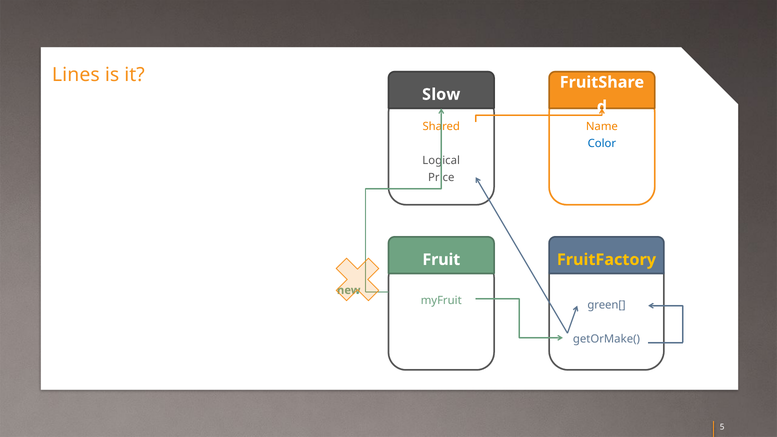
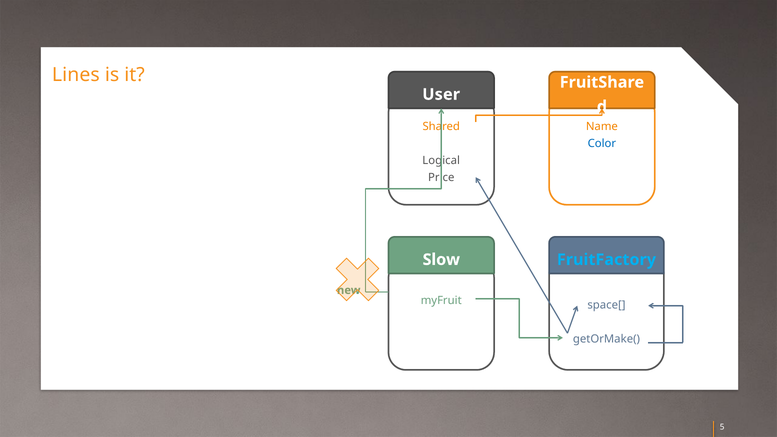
Slow: Slow -> User (441, 94)
Fruit: Fruit -> Slow (441, 260)
FruitFactory colour: yellow -> light blue (606, 260)
green[: green[ -> space[ (606, 305)
